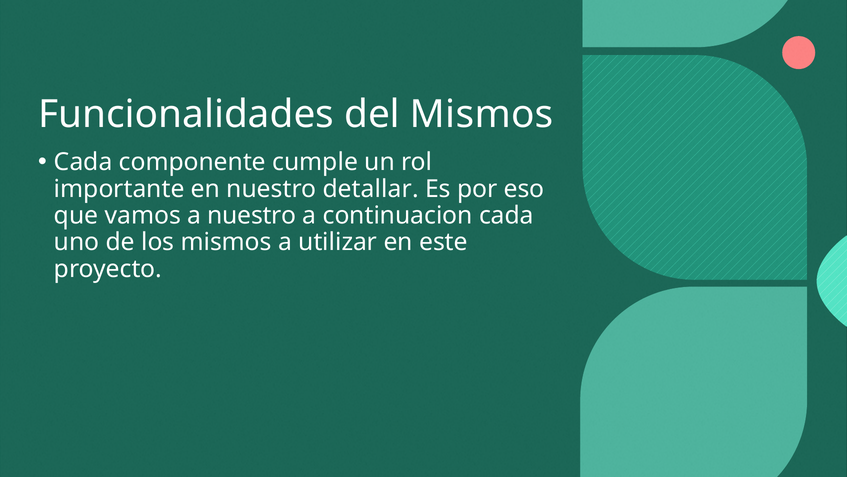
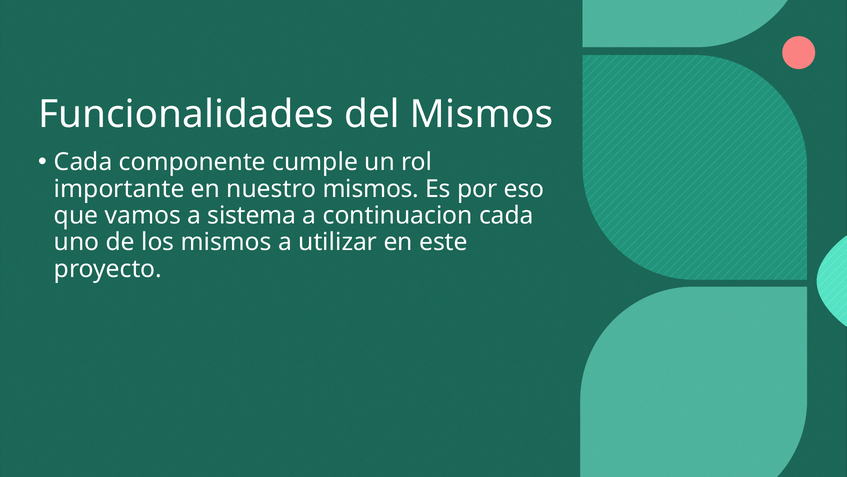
nuestro detallar: detallar -> mismos (371, 189)
a nuestro: nuestro -> sistema (252, 215)
